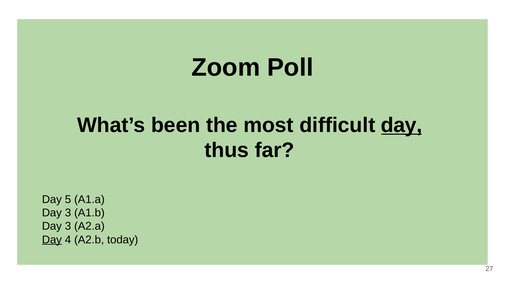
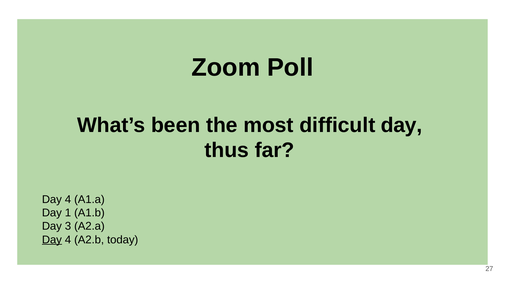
day underline: present -> none (402, 125)
5: 5 -> 4 (68, 199)
3: 3 -> 1 (68, 213)
